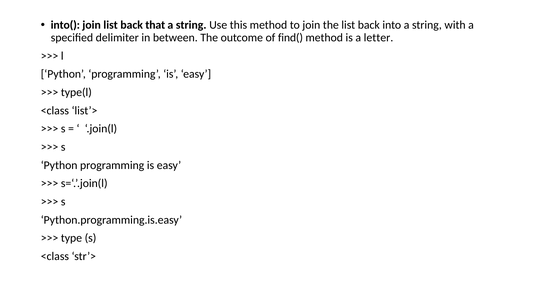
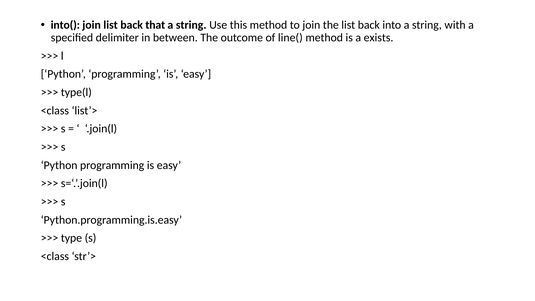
find(: find( -> line( (290, 38)
letter: letter -> exists (379, 38)
